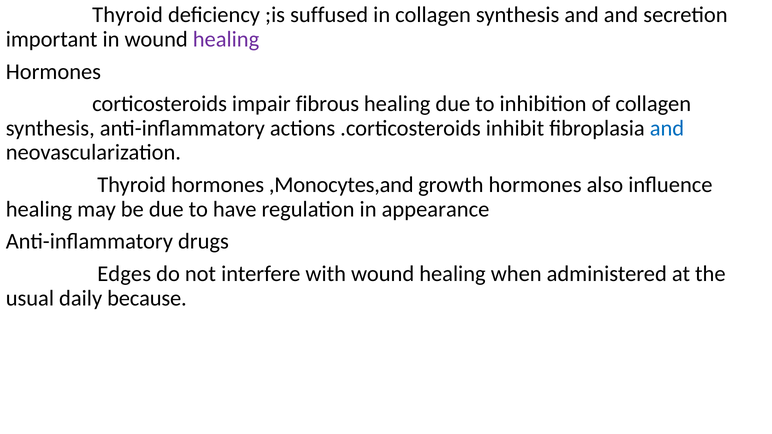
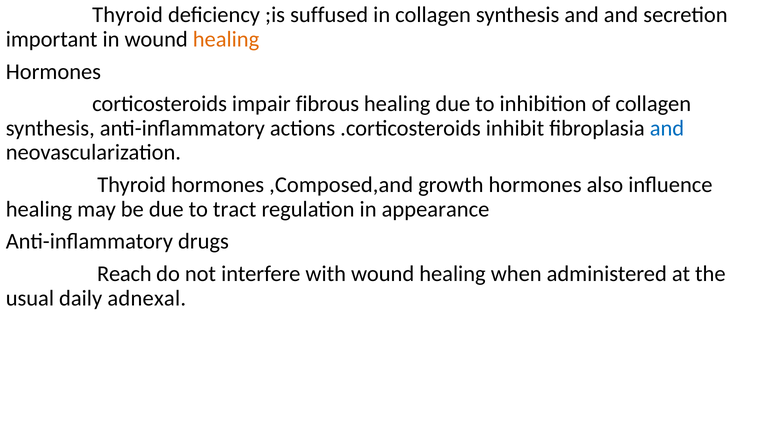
healing colour: purple -> orange (226, 39)
,Monocytes,and: ,Monocytes,and -> ,Composed,and (341, 185)
have: have -> tract (235, 209)
Edges: Edges -> Reach (124, 274)
because: because -> adnexal (147, 298)
